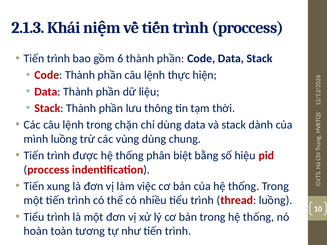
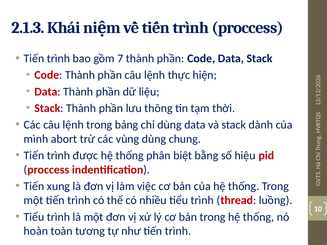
gồm 6: 6 -> 7 (120, 59)
chặn: chặn -> bảng (127, 125)
mình luồng: luồng -> abort (64, 139)
